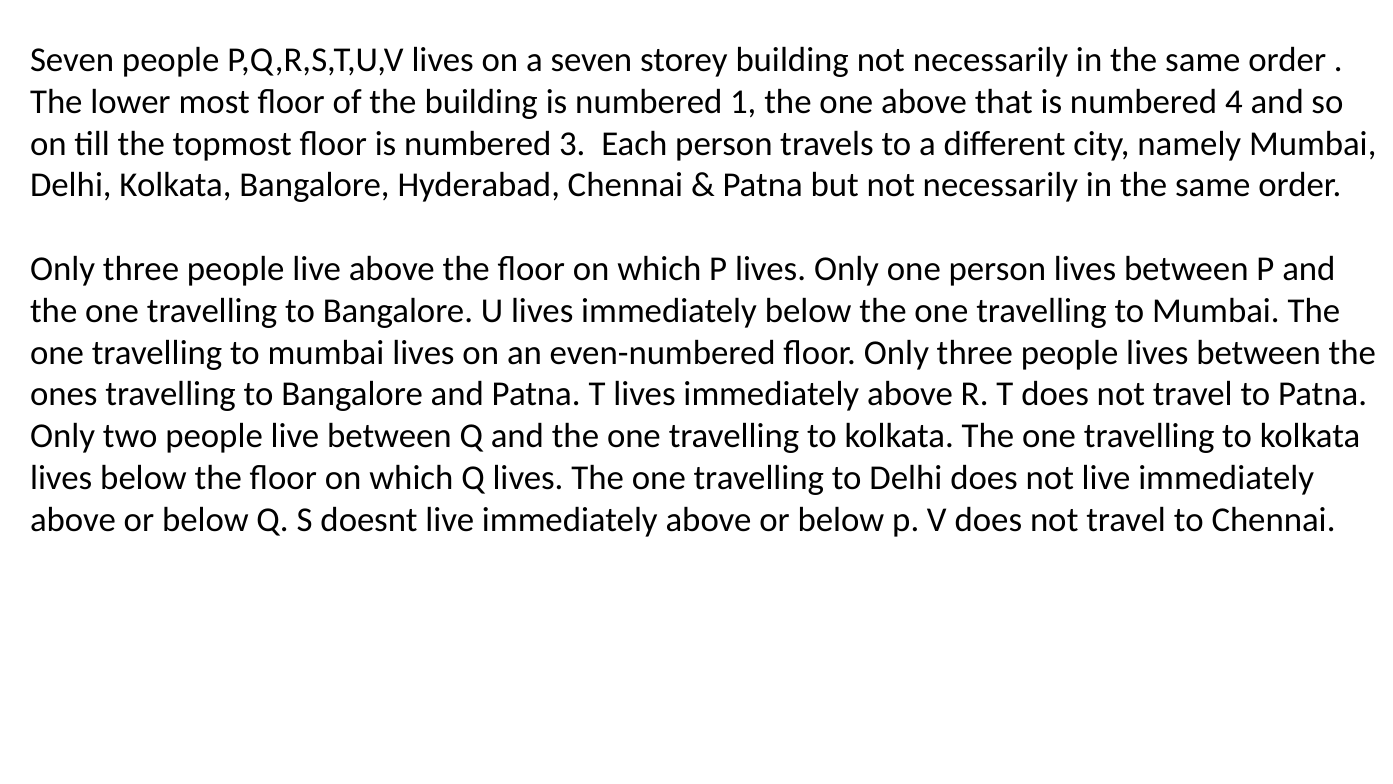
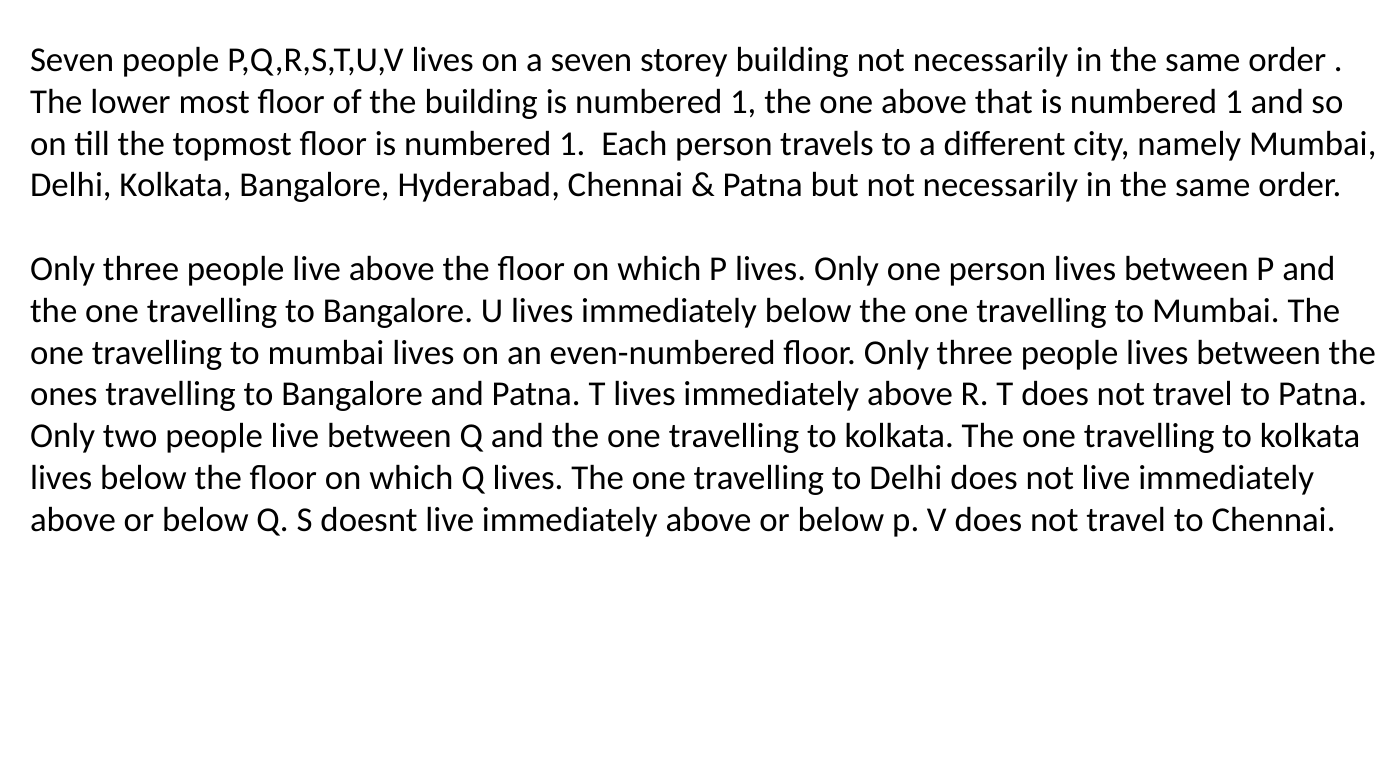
that is numbered 4: 4 -> 1 (1234, 102)
floor is numbered 3: 3 -> 1 (572, 143)
